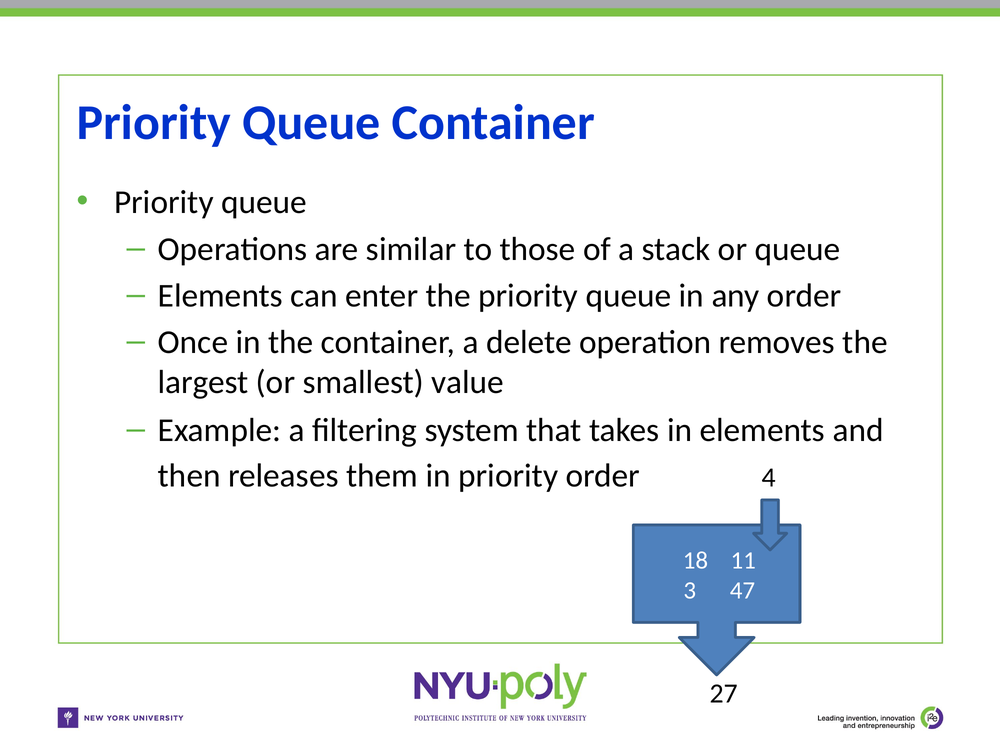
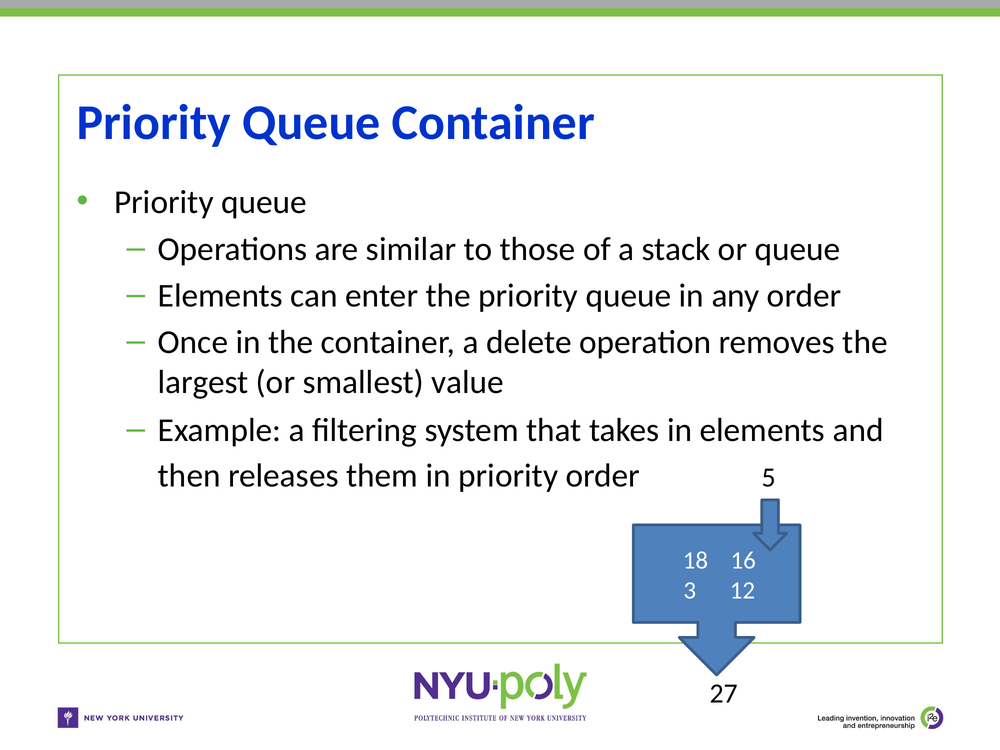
4: 4 -> 5 (769, 477)
11: 11 -> 16 (743, 560)
47: 47 -> 12 (742, 590)
